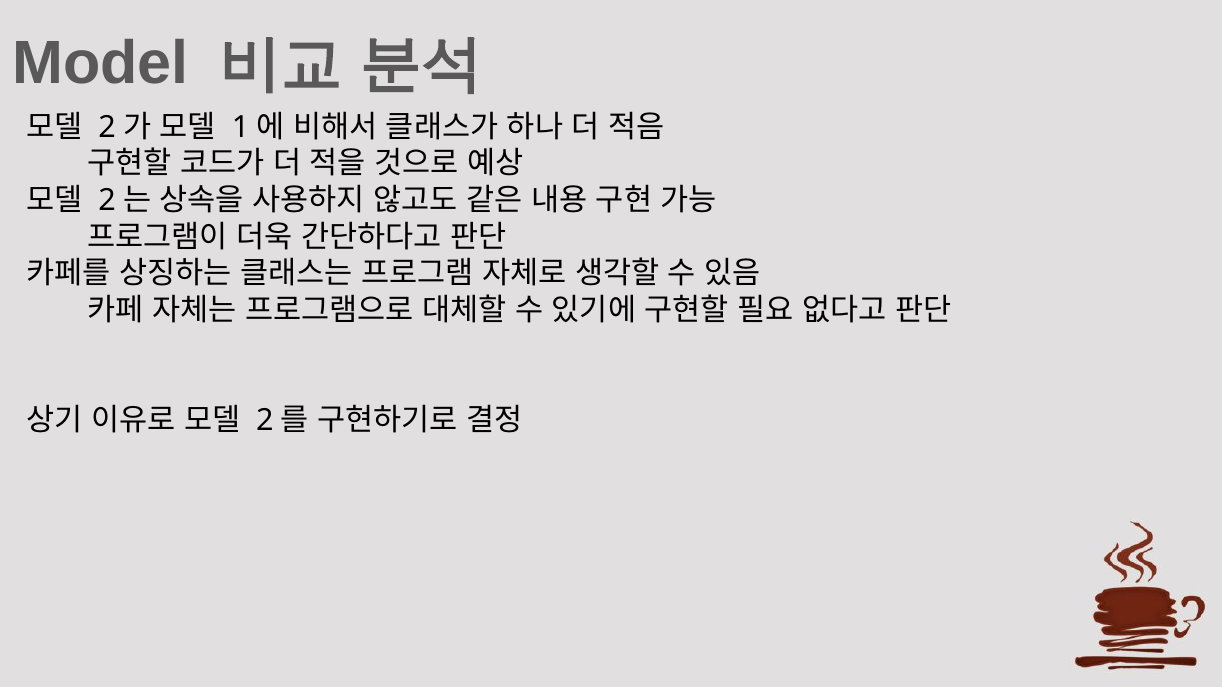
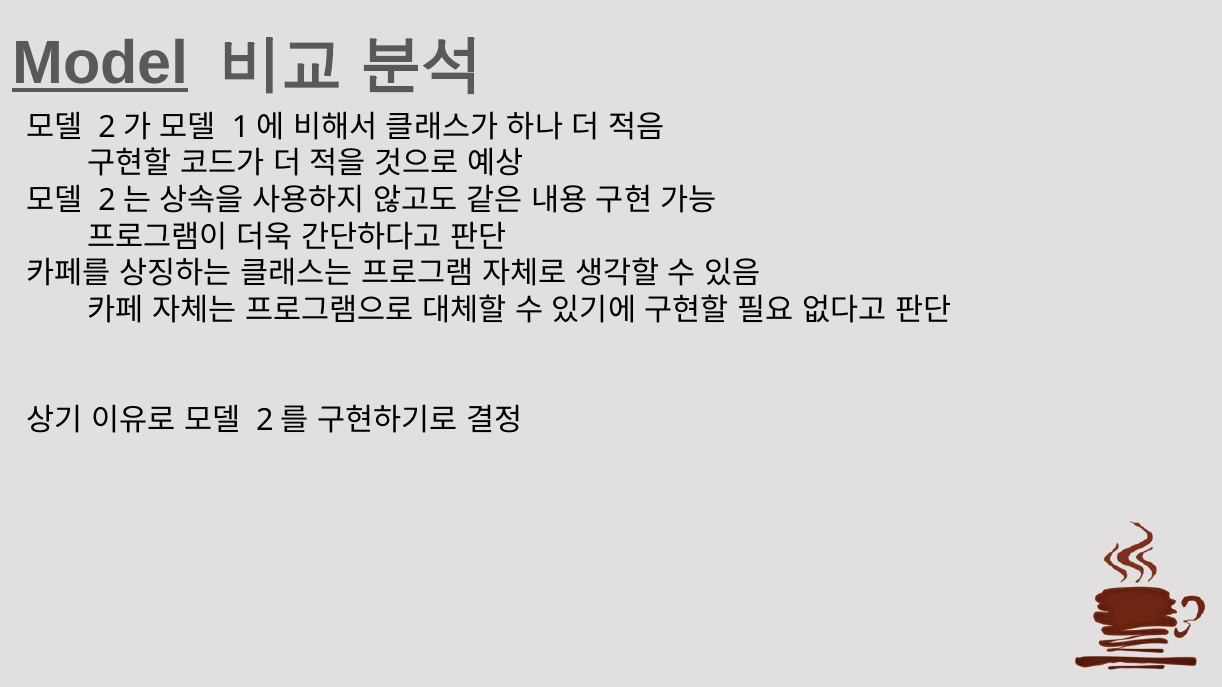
Model underline: none -> present (100, 64)
